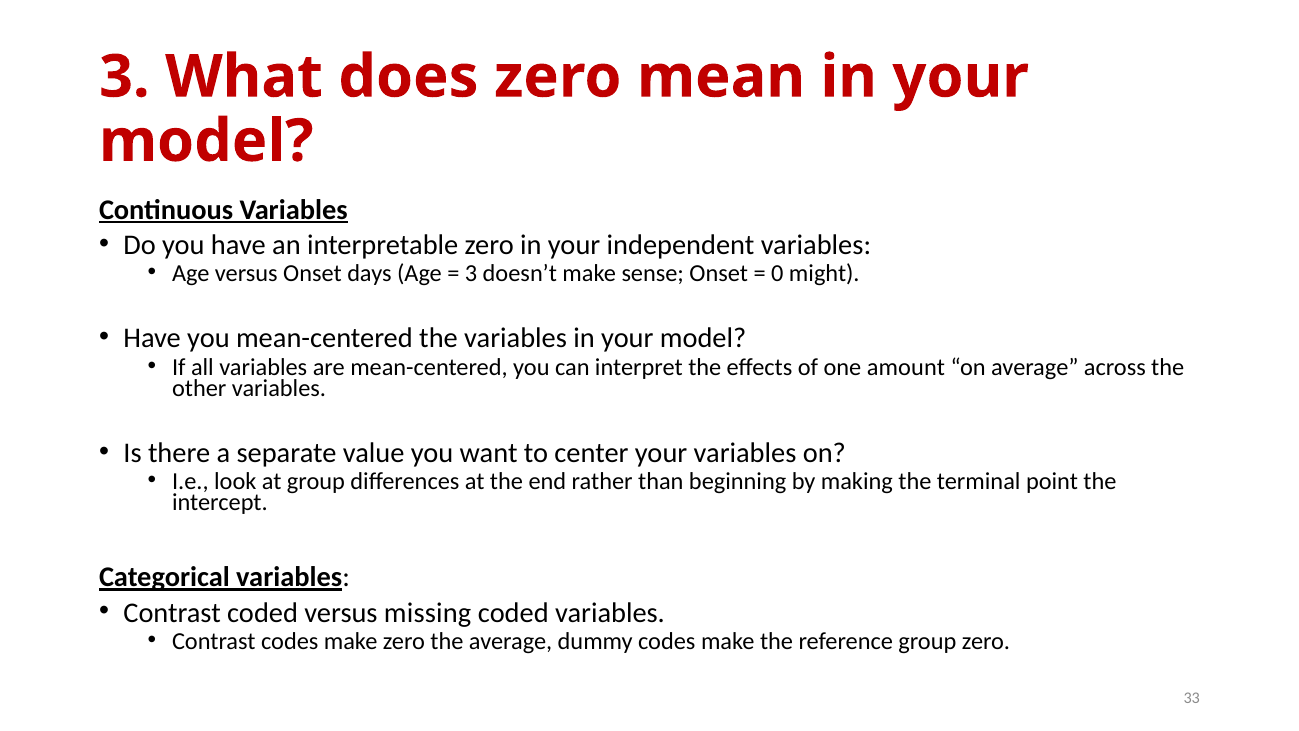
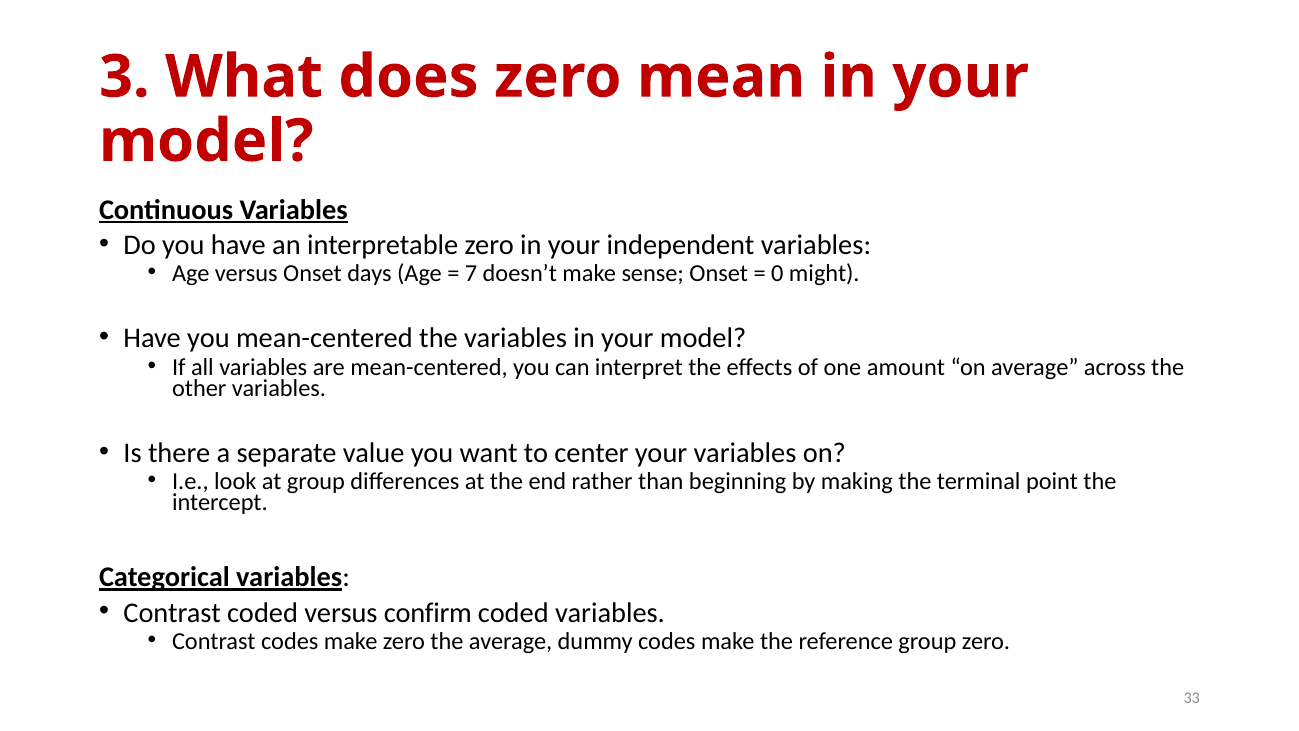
3: 3 -> 7 (471, 273)
missing: missing -> confirm (428, 613)
